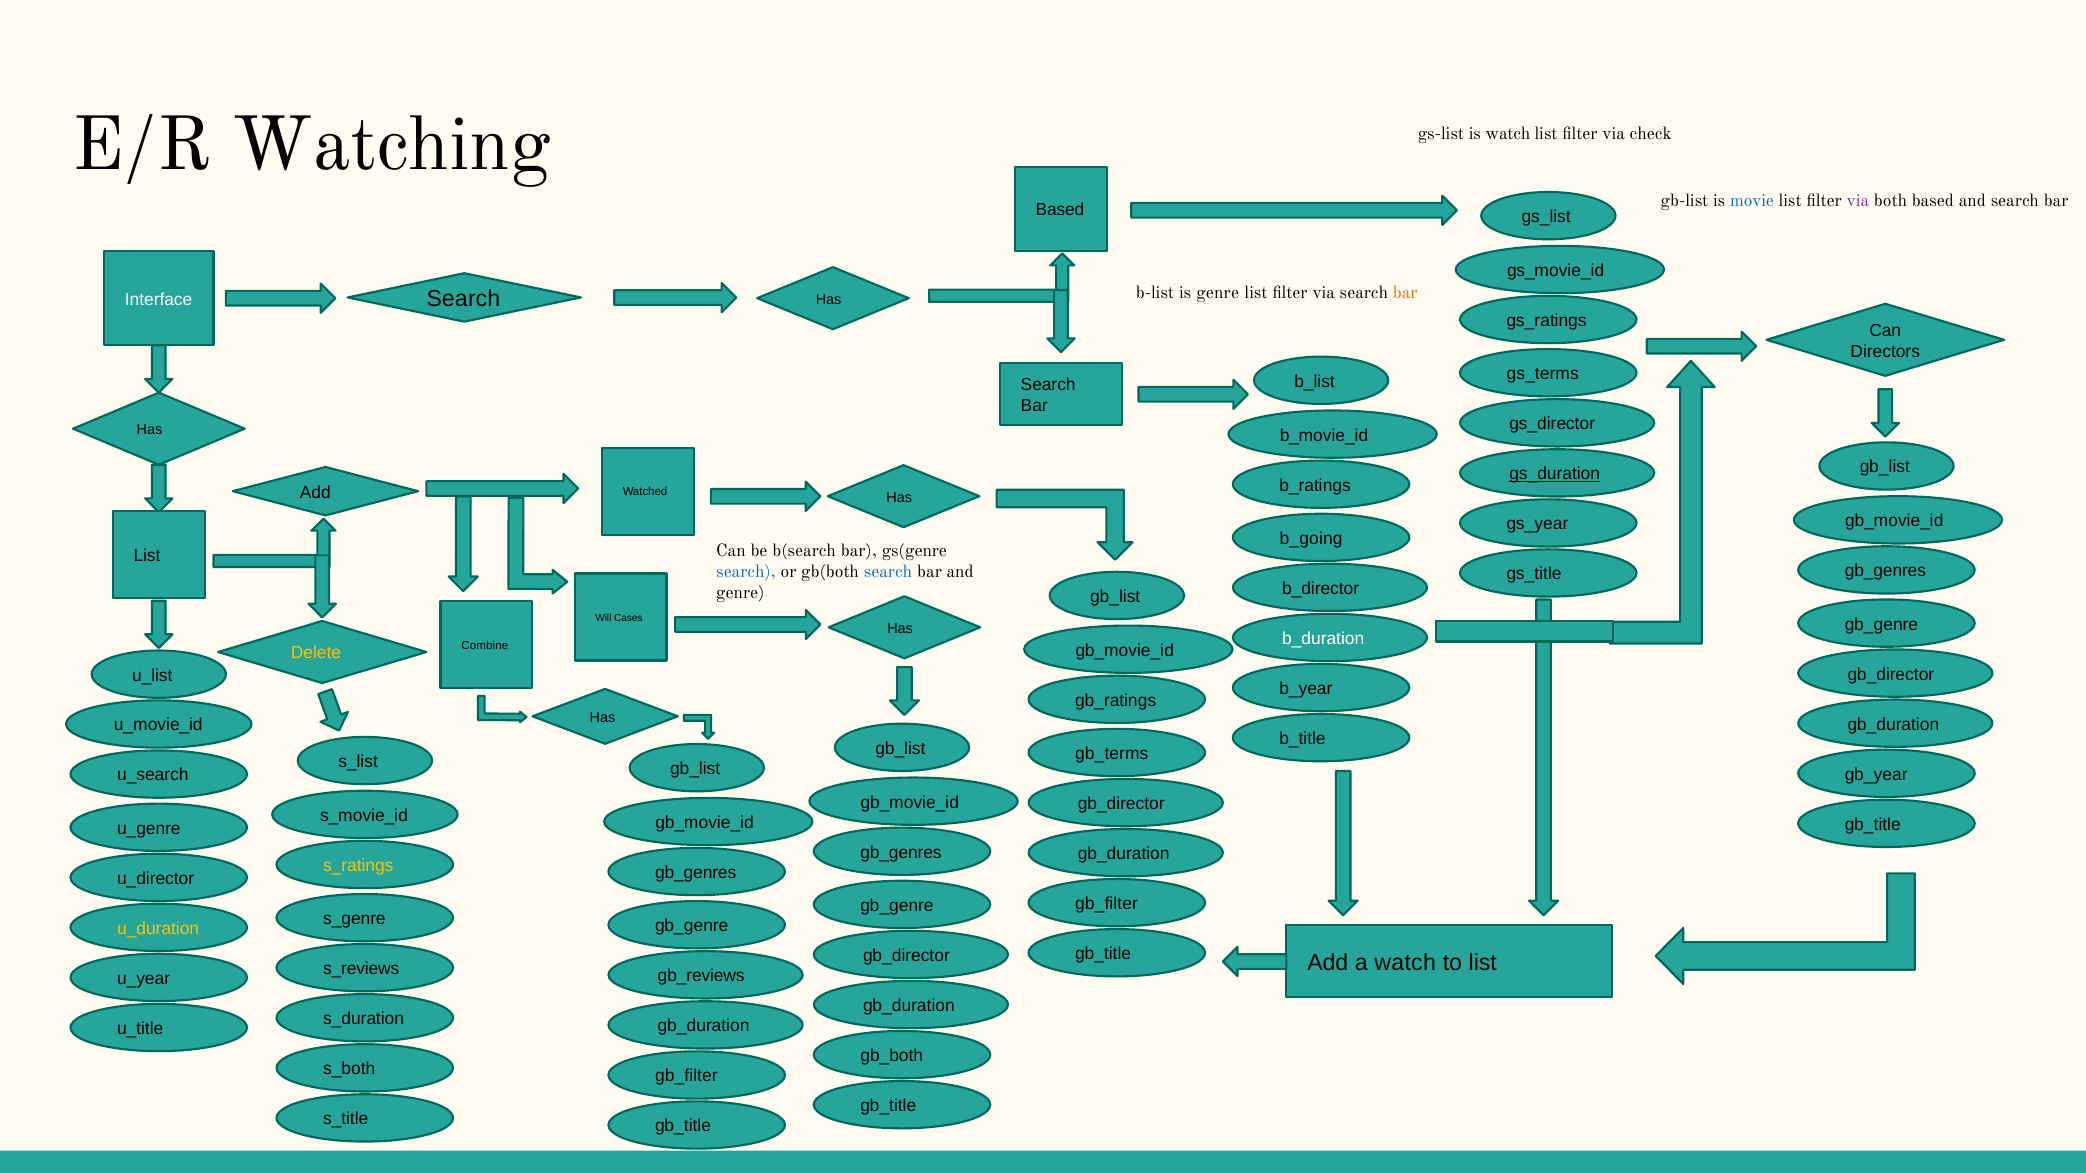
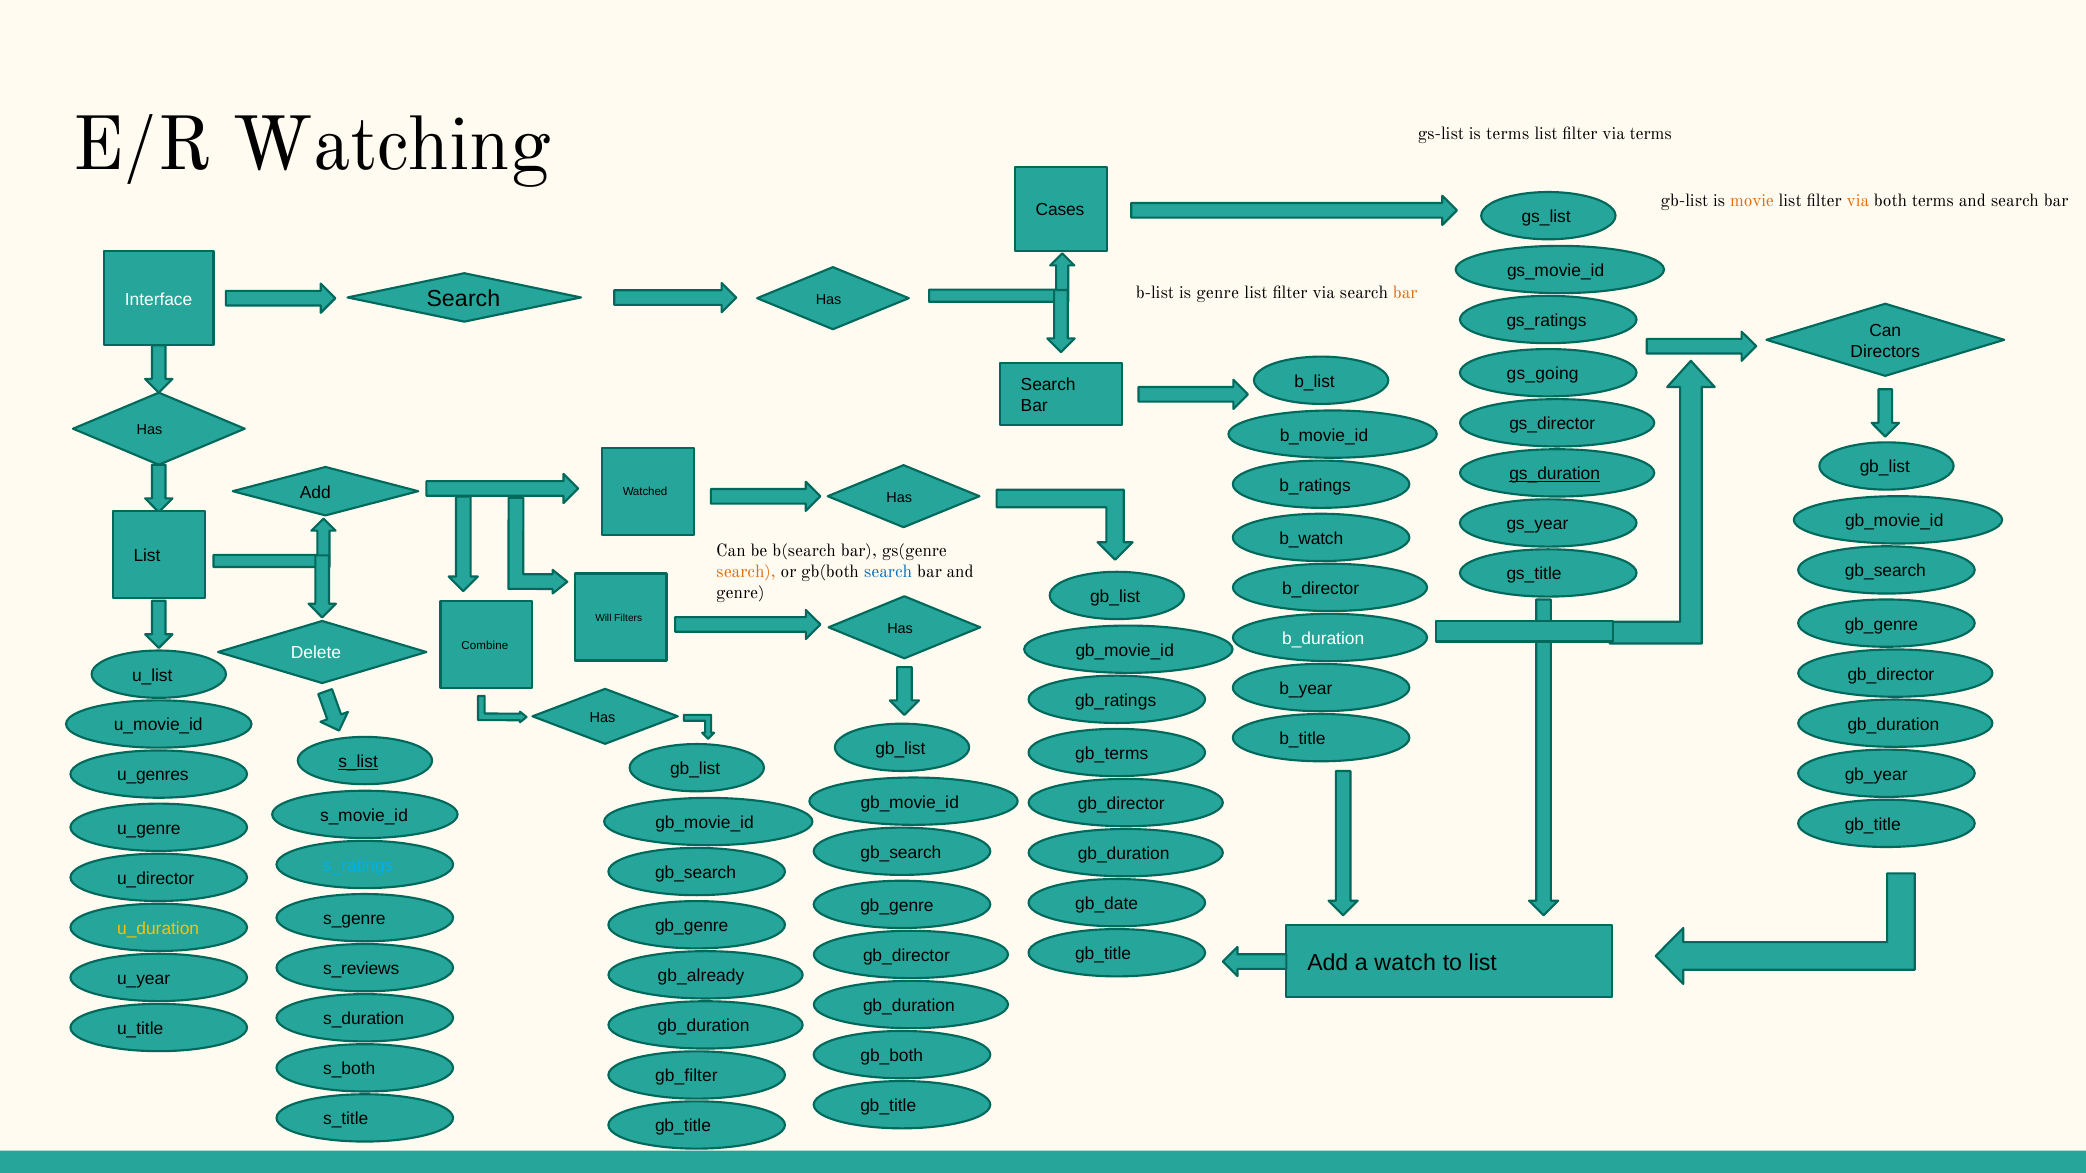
is watch: watch -> terms (1508, 134)
via check: check -> terms (1651, 134)
movie colour: blue -> orange (1752, 201)
via colour: purple -> orange (1858, 201)
both based: based -> terms (1933, 201)
Based: Based -> Cases (1060, 210)
gs_terms: gs_terms -> gs_going (1543, 374)
b_going: b_going -> b_watch (1311, 539)
gb_genres: gb_genres -> gb_search (1885, 571)
search colour: blue -> orange (746, 572)
Cases: Cases -> Filters (628, 618)
Delete colour: yellow -> white (316, 653)
s_list underline: none -> present (358, 762)
u_search: u_search -> u_genres (153, 776)
gb_genres: gb_genres -> gb_search (901, 853)
s_ratings colour: yellow -> light blue (358, 866)
gb_genres: gb_genres -> gb_search (696, 873)
gb_filter: gb_filter -> gb_date (1107, 904)
gb_reviews: gb_reviews -> gb_already (701, 976)
